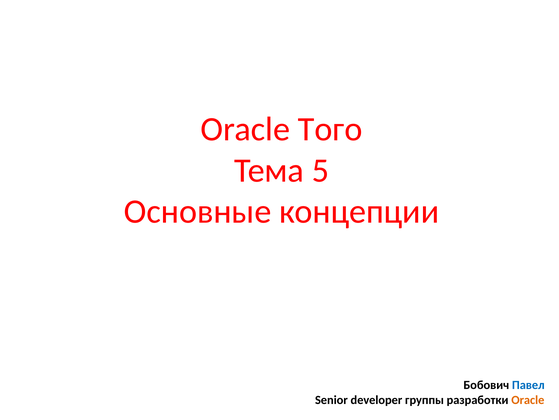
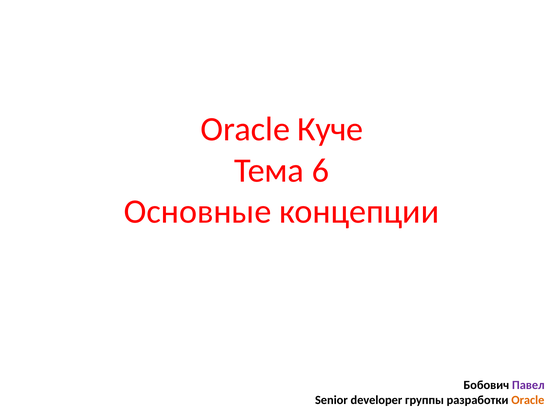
Того: Того -> Куче (330, 129)
5: 5 -> 6 (320, 170)
Павел colour: blue -> purple (528, 384)
